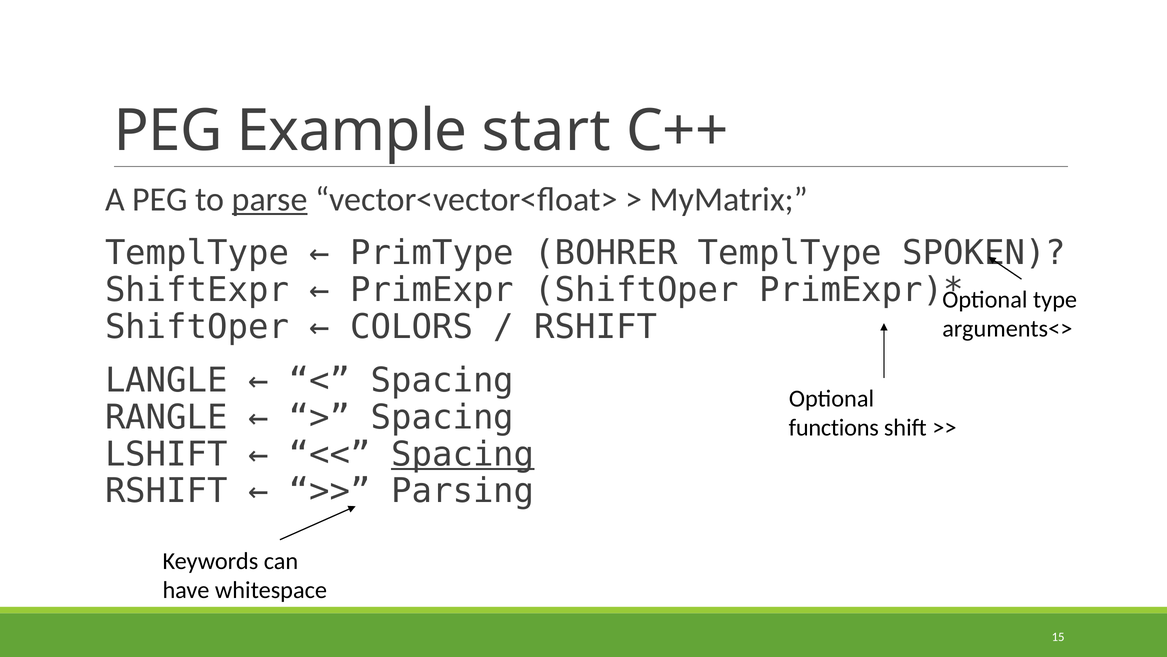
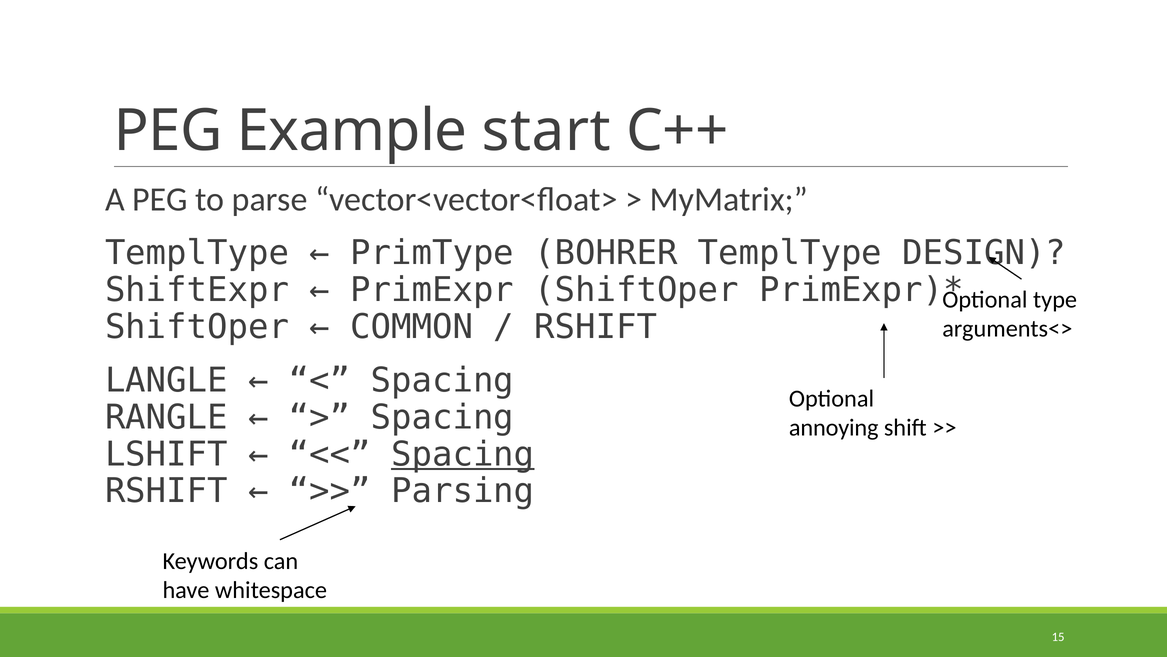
parse underline: present -> none (270, 199)
SPOKEN: SPOKEN -> DESIGN (984, 253)
COLORS: COLORS -> COMMON (412, 327)
functions: functions -> annoying (834, 427)
